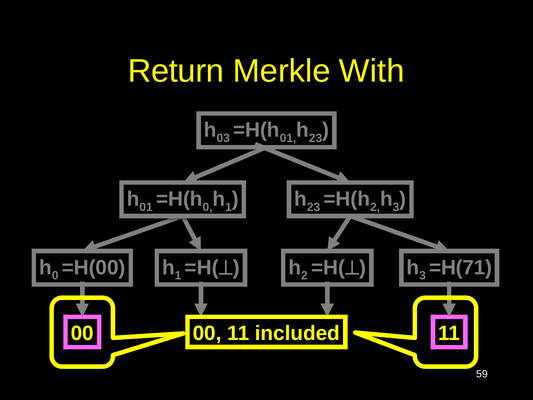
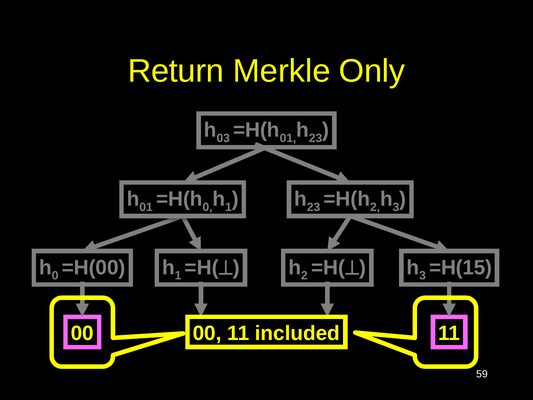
With: With -> Only (372, 71)
=H(71: =H(71 -> =H(15 (461, 267)
